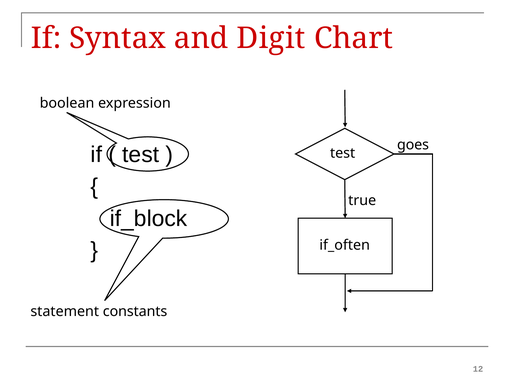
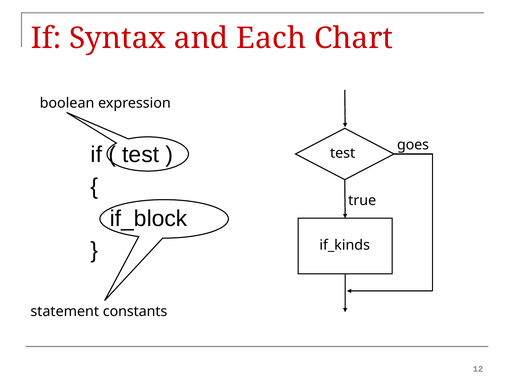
Digit: Digit -> Each (271, 38)
if_often: if_often -> if_kinds (345, 246)
